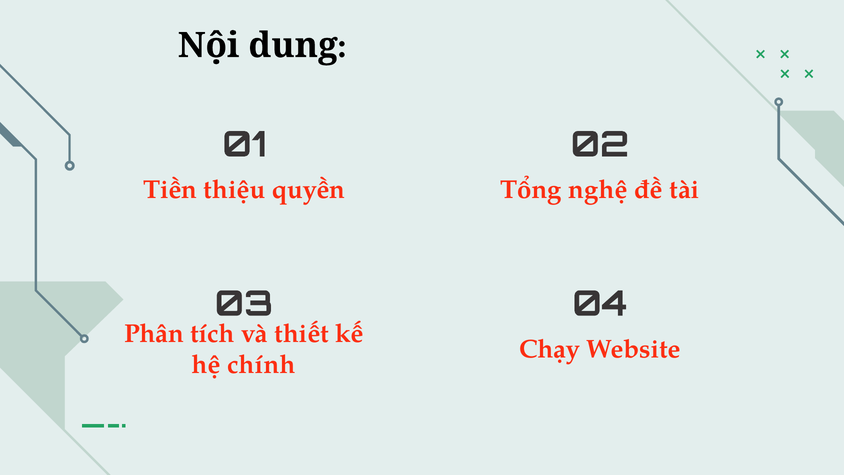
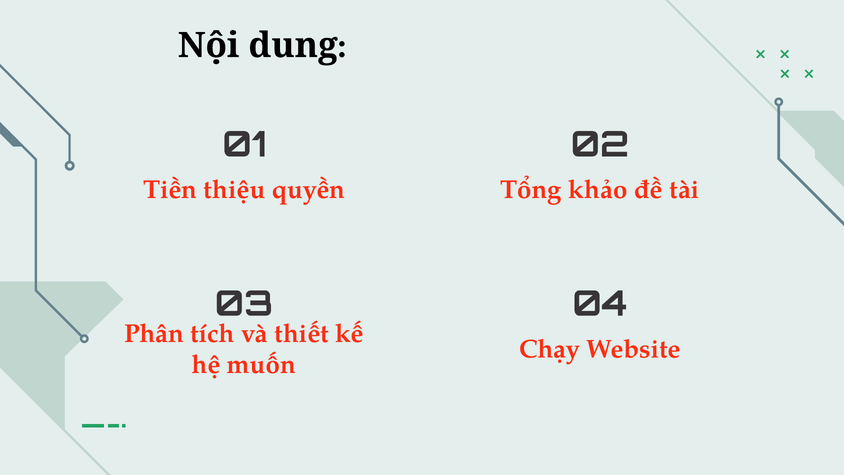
nghệ: nghệ -> khảo (598, 190)
chính: chính -> muốn (261, 364)
